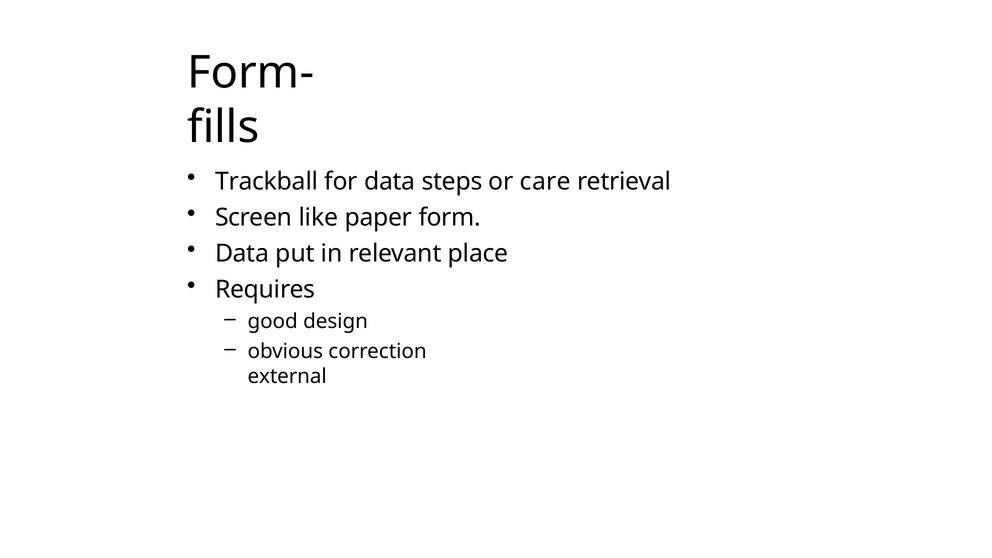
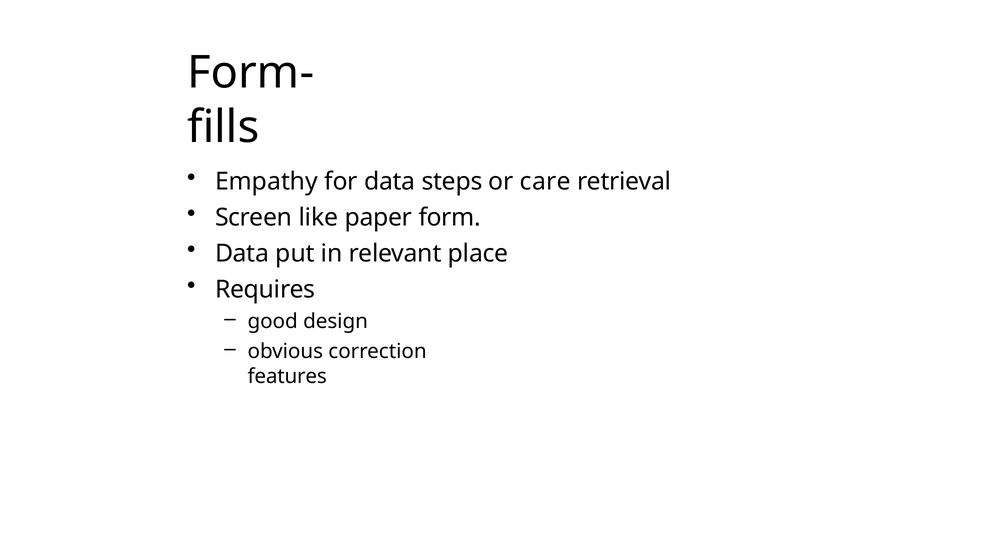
Trackball: Trackball -> Empathy (266, 182)
external: external -> features (287, 376)
